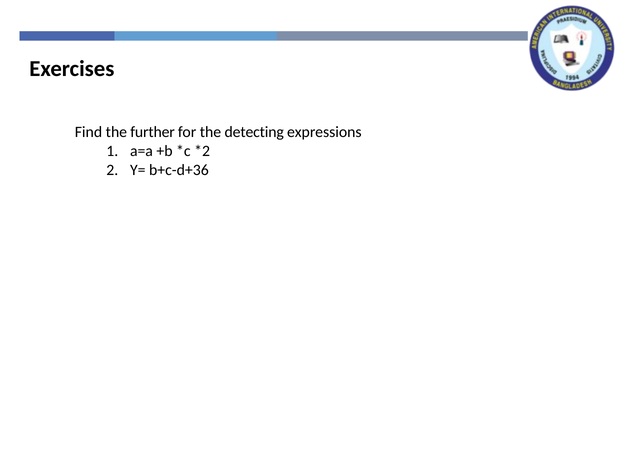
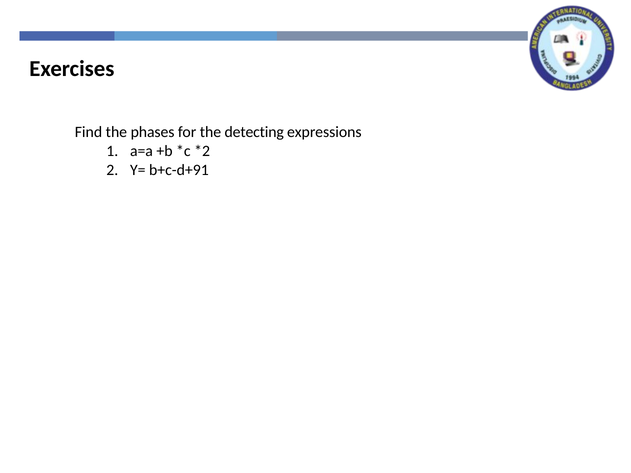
further: further -> phases (153, 132)
b+c-d+36: b+c-d+36 -> b+c-d+91 (179, 170)
